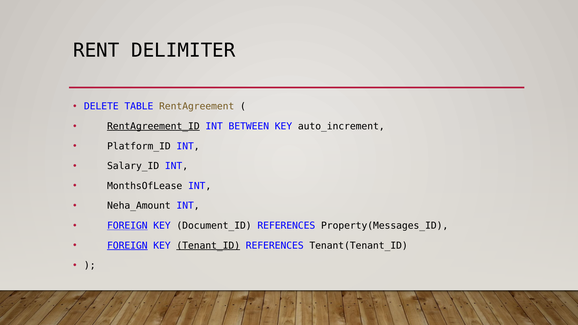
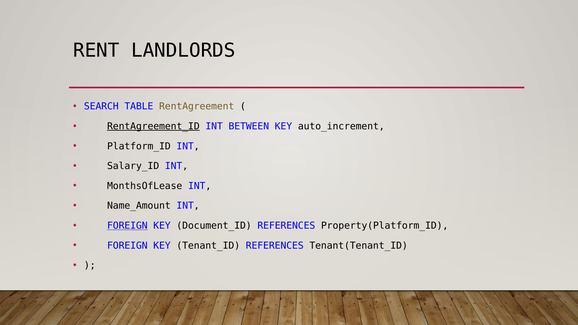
DELIMITER: DELIMITER -> LANDLORDS (183, 51)
DELETE: DELETE -> SEARCH (101, 106)
Neha_Amount: Neha_Amount -> Name_Amount (139, 206)
Property(Messages_ID: Property(Messages_ID -> Property(Platform_ID (385, 226)
FOREIGN underline: present -> none (127, 246)
Tenant_ID underline: present -> none (208, 246)
